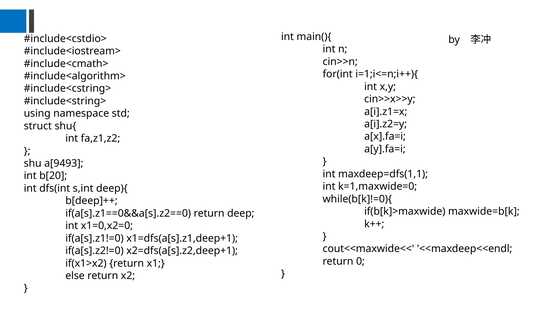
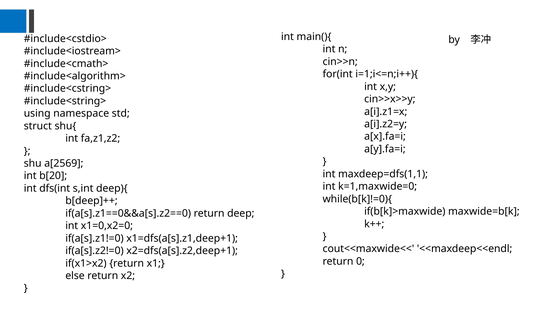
a[9493: a[9493 -> a[2569 (64, 163)
